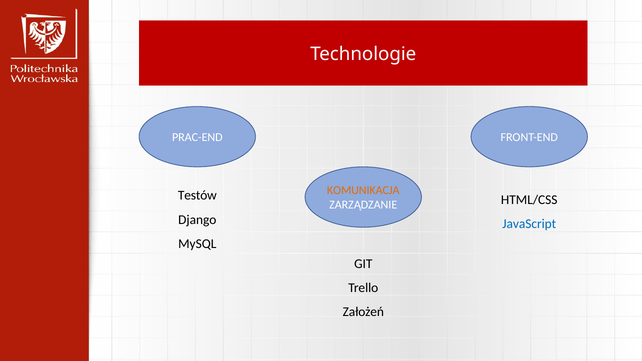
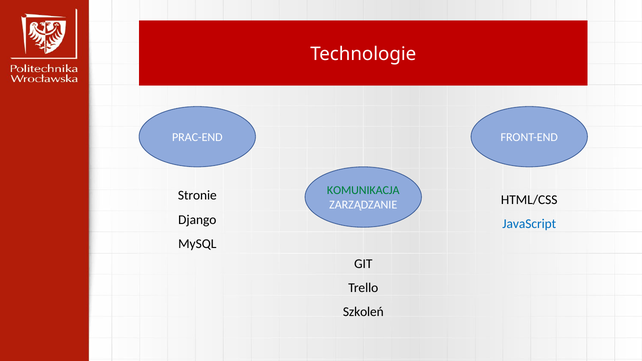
KOMUNIKACJA colour: orange -> green (363, 191)
Testów: Testów -> Stronie (197, 196)
Założeń: Założeń -> Szkoleń (363, 312)
